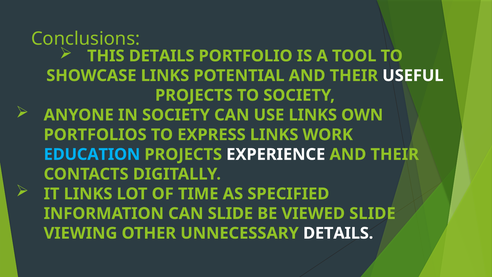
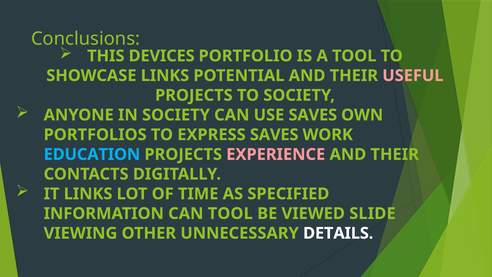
THIS DETAILS: DETAILS -> DEVICES (162, 56)
USEFUL colour: white -> pink (413, 76)
USE LINKS: LINKS -> SAVES (313, 115)
EXPRESS LINKS: LINKS -> SAVES (274, 135)
EXPERIENCE colour: white -> pink (276, 154)
CAN SLIDE: SLIDE -> TOOL (230, 213)
